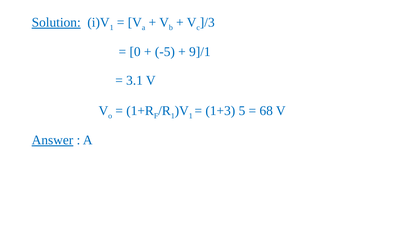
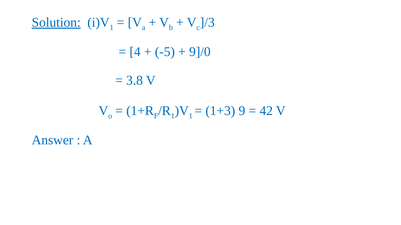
0: 0 -> 4 (135, 52)
9]/1: 9]/1 -> 9]/0 (200, 52)
3.1: 3.1 -> 3.8 (135, 81)
5: 5 -> 9 (242, 111)
68: 68 -> 42 (266, 111)
Answer underline: present -> none (52, 140)
